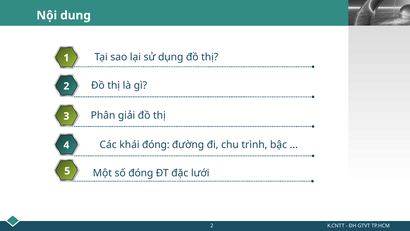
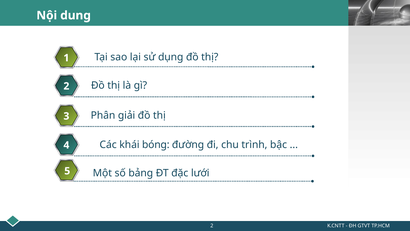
khái đóng: đóng -> bóng (156, 144)
số đóng: đóng -> bảng (141, 173)
